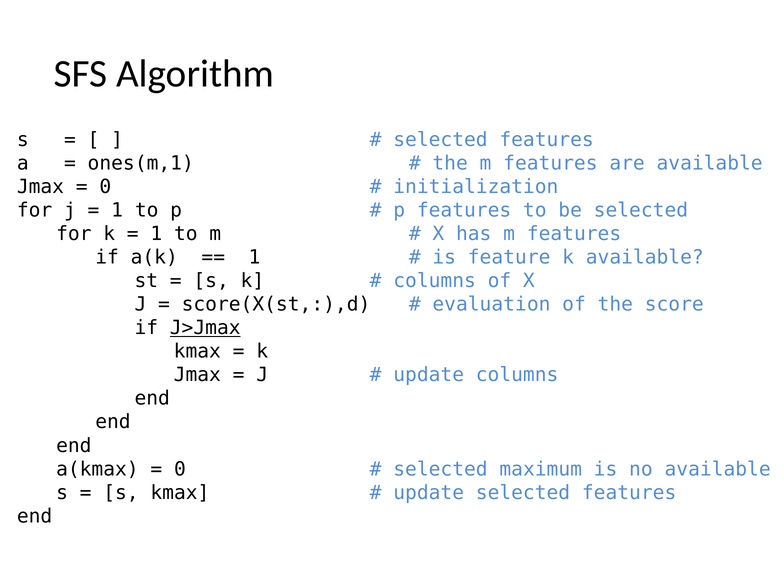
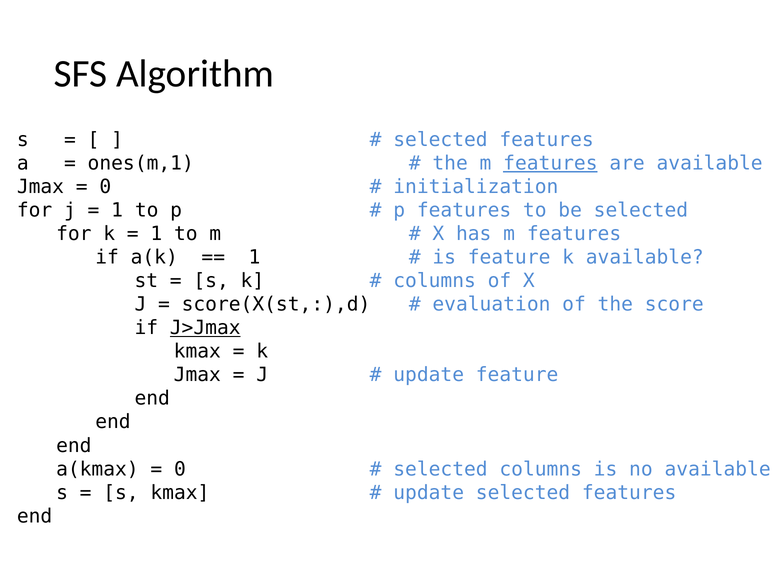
features underline: none -> present (550, 163)
update columns: columns -> feature (517, 375)
selected maximum: maximum -> columns (541, 469)
